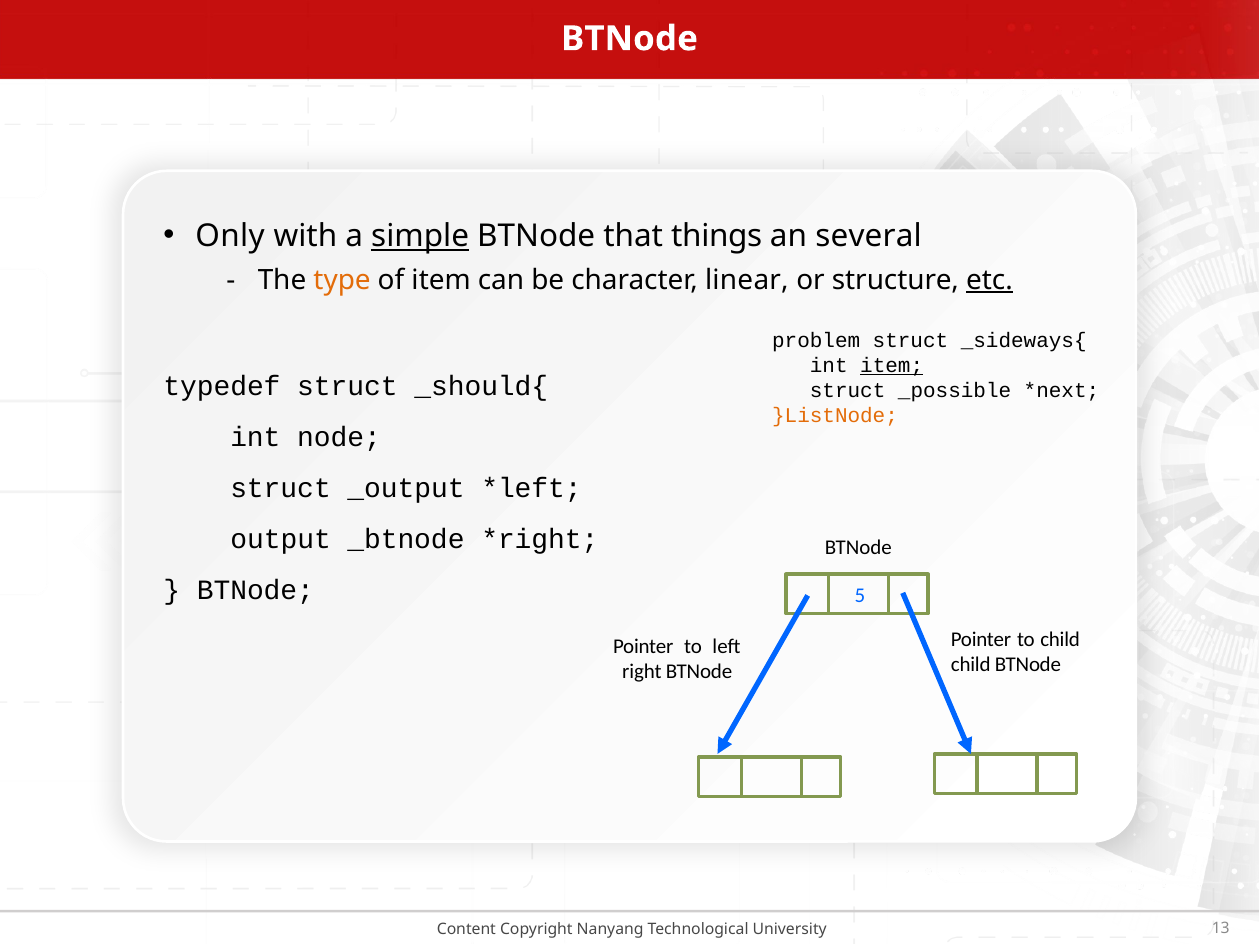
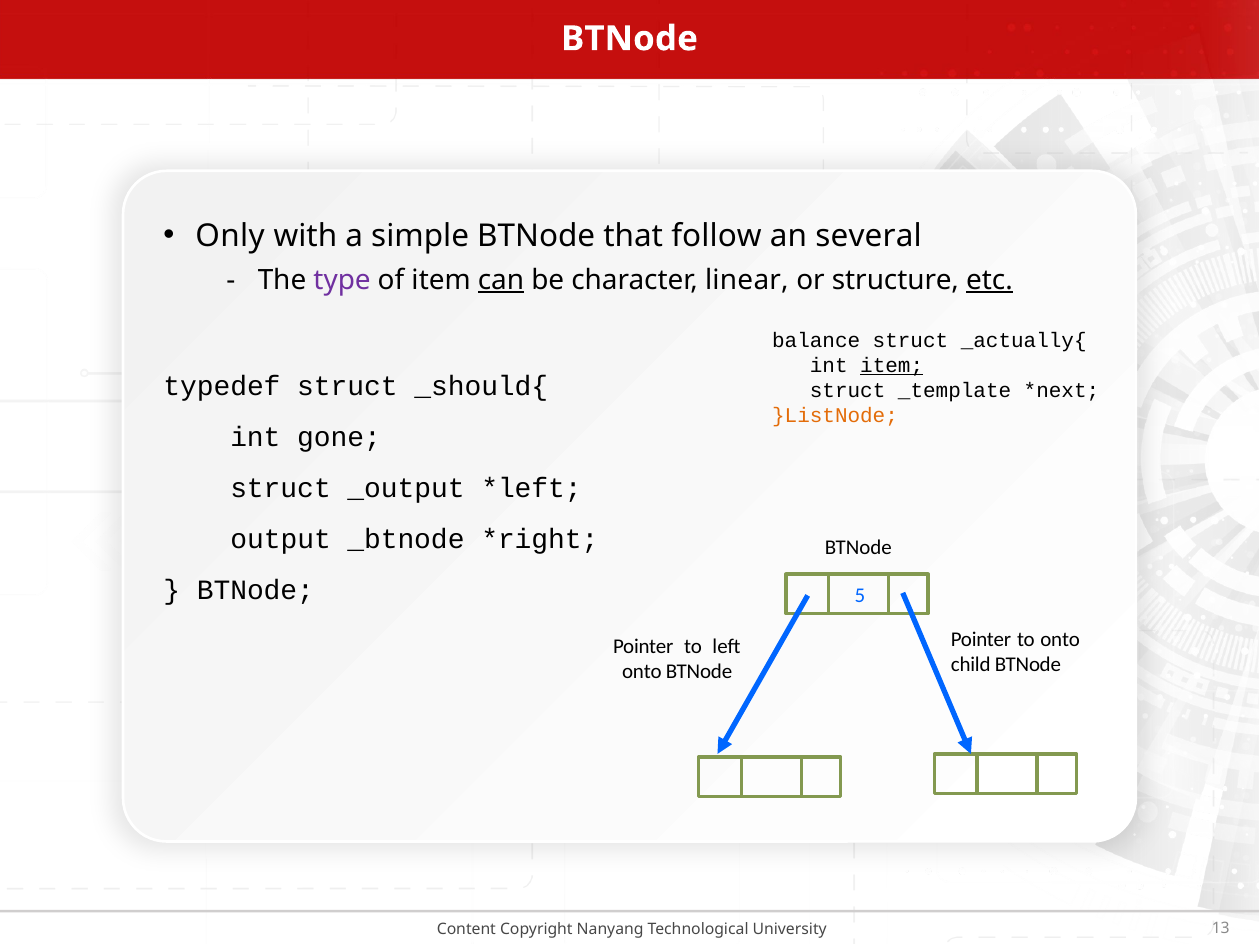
simple underline: present -> none (420, 236)
things: things -> follow (716, 236)
type colour: orange -> purple (342, 280)
can underline: none -> present (501, 280)
problem: problem -> balance (816, 340)
_sideways{: _sideways{ -> _actually{ (1024, 340)
_possible: _possible -> _template (955, 391)
node: node -> gone (339, 438)
to child: child -> onto (1060, 640)
right: right -> onto (642, 672)
